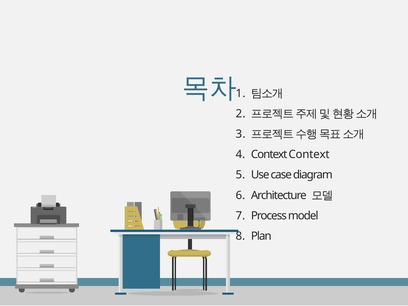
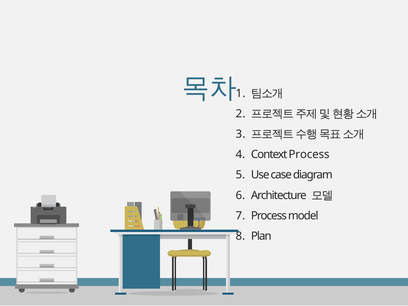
Context Context: Context -> Process (309, 155)
